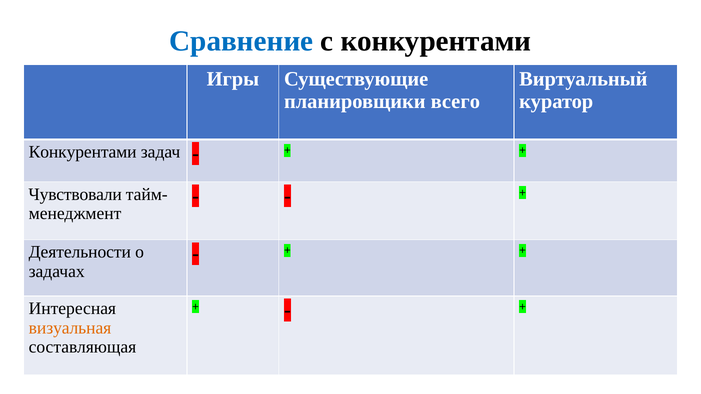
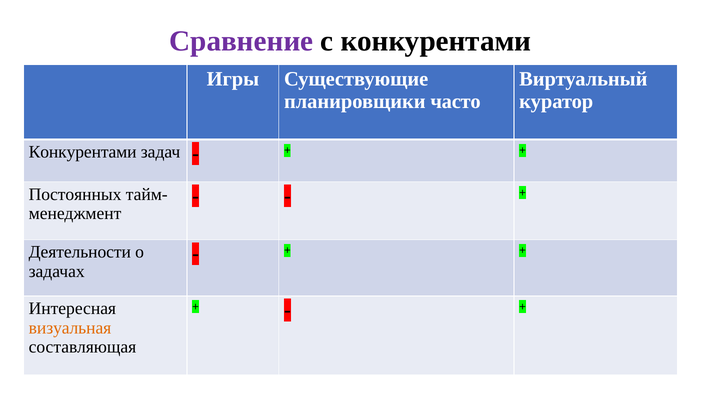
Сравнение colour: blue -> purple (241, 41)
всего: всего -> часто (456, 101)
Чувствовали: Чувствовали -> Постоянных (75, 194)
